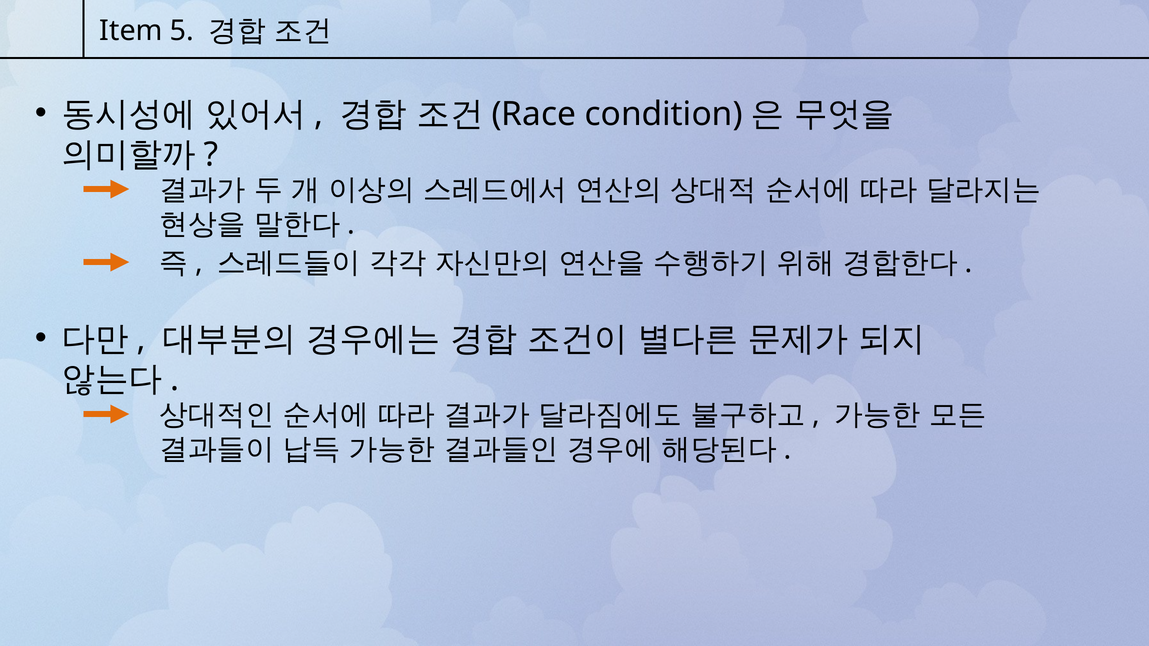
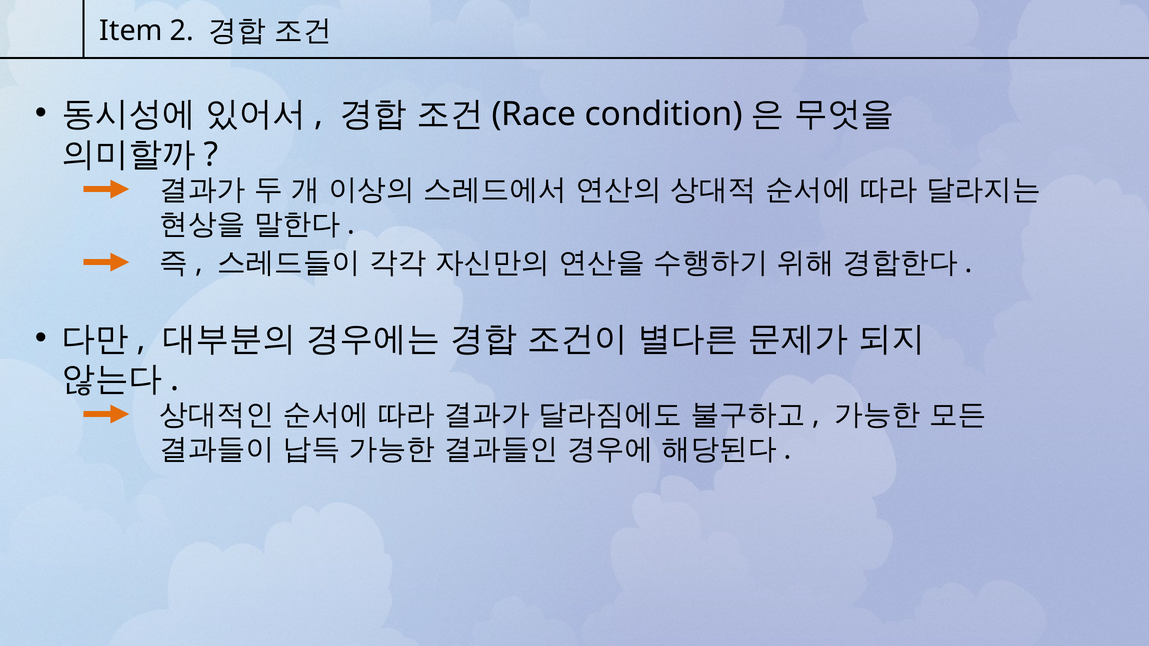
5: 5 -> 2 (182, 31)
